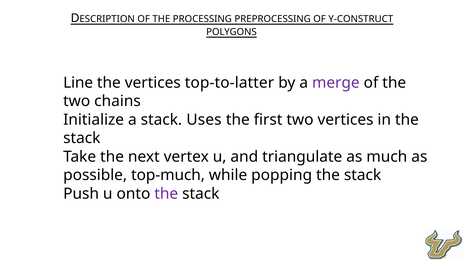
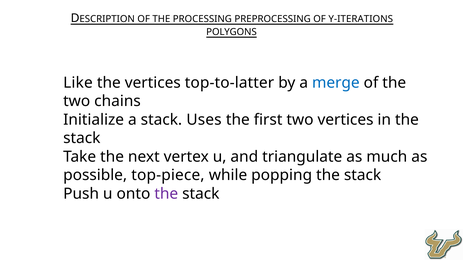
Y-CONSTRUCT: Y-CONSTRUCT -> Y-ITERATIONS (361, 19)
Line: Line -> Like (78, 83)
merge colour: purple -> blue (336, 83)
top-much: top-much -> top-piece (168, 176)
